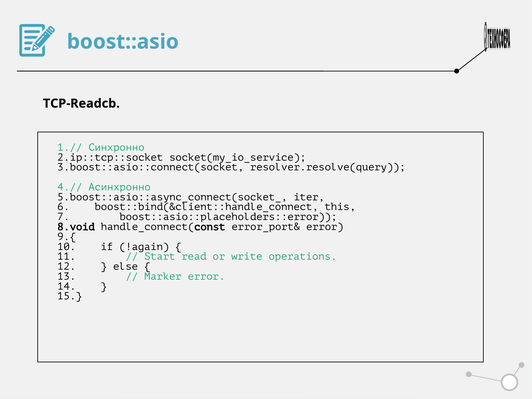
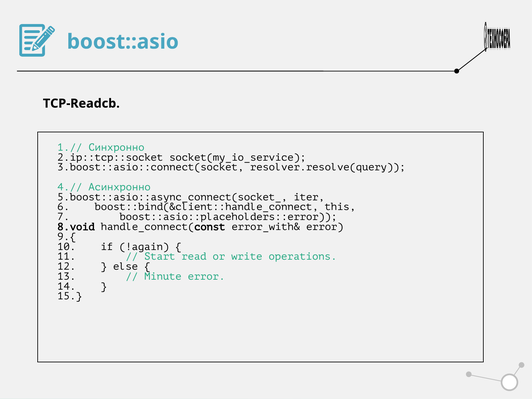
error_port&: error_port& -> error_with& (266, 227)
Marker: Marker -> Minute (163, 276)
